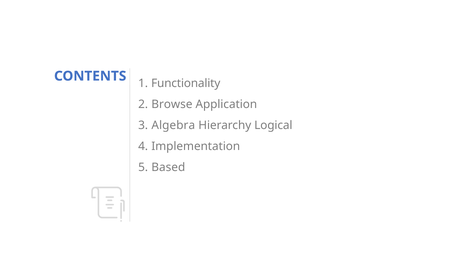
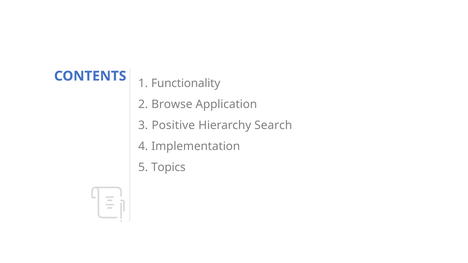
Algebra: Algebra -> Positive (173, 125)
Logical: Logical -> Search (273, 125)
Based: Based -> Topics (168, 167)
